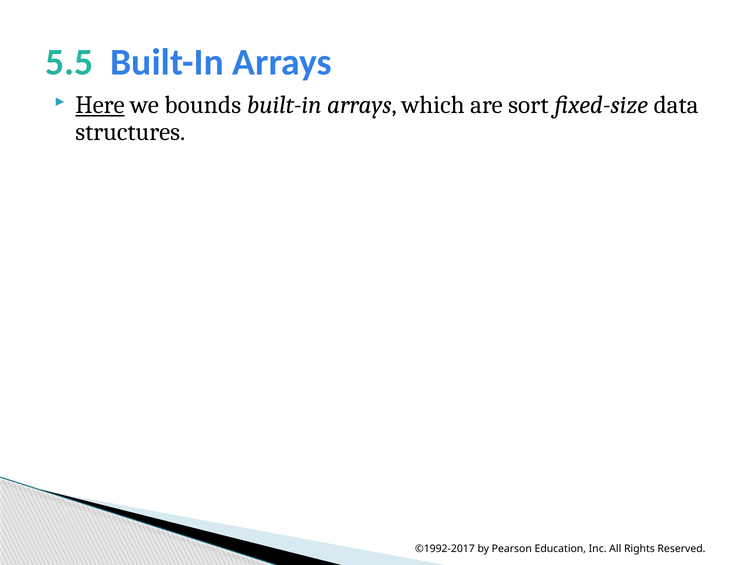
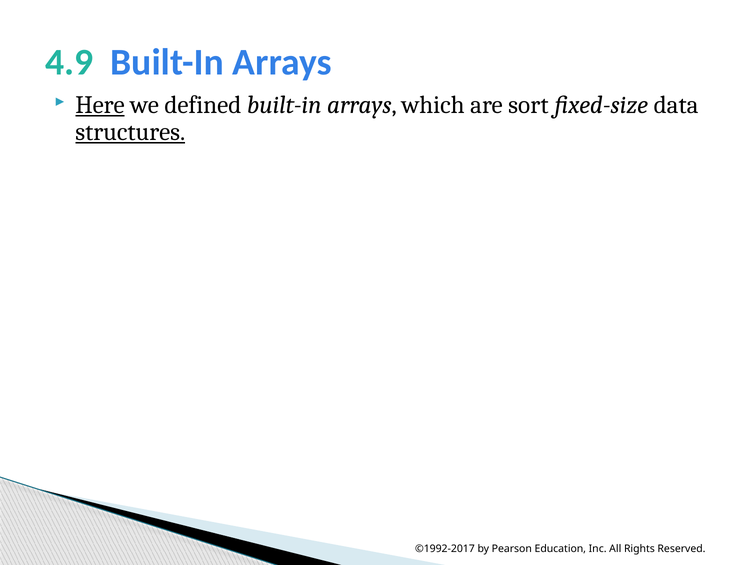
5.5: 5.5 -> 4.9 (69, 62)
bounds: bounds -> defined (203, 105)
structures underline: none -> present (130, 132)
